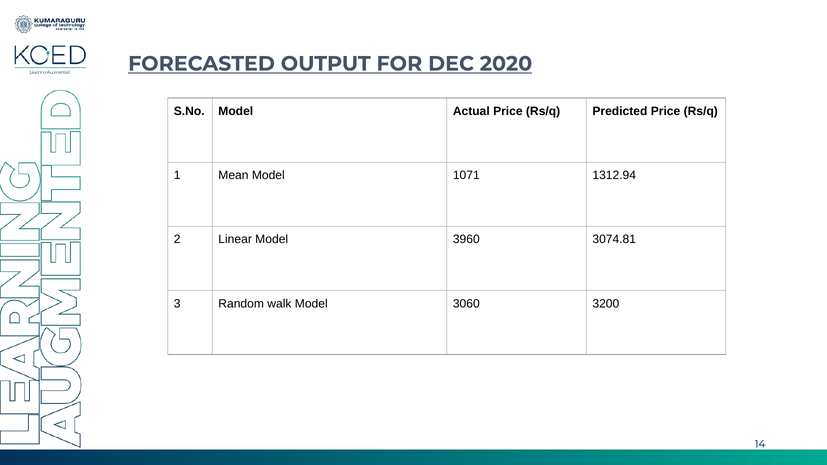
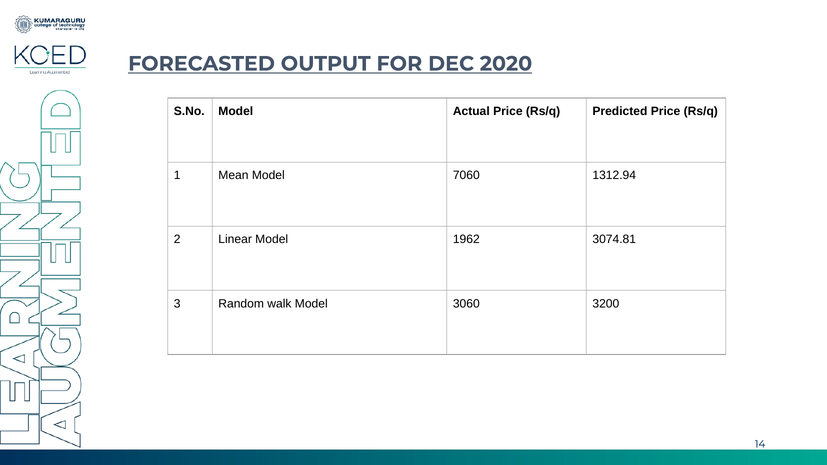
1071: 1071 -> 7060 (466, 175)
3960: 3960 -> 1962 (466, 240)
